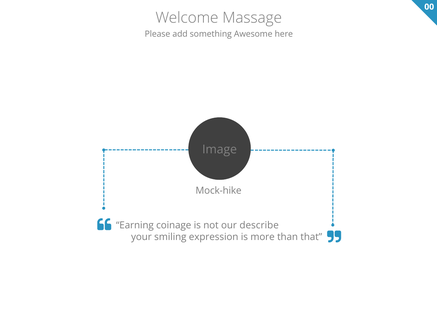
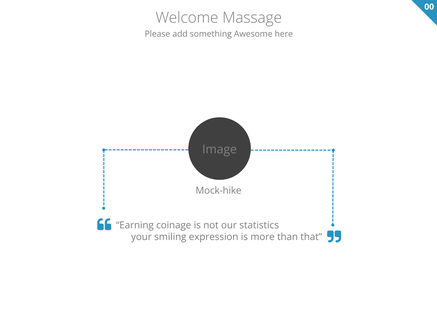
describe: describe -> statistics (259, 225)
